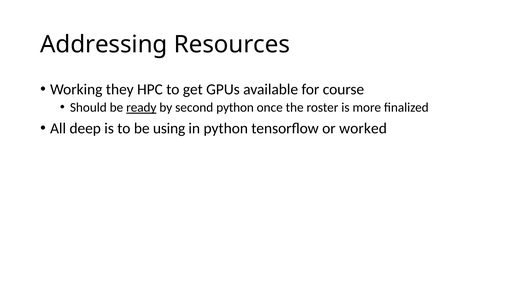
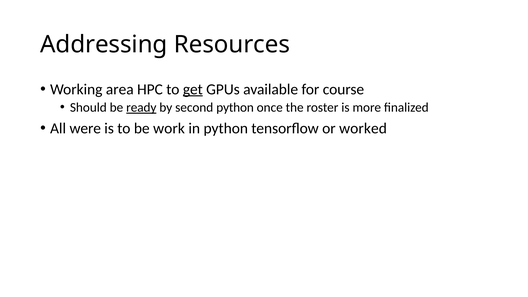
they: they -> area (120, 89)
get underline: none -> present (193, 89)
deep: deep -> were (85, 128)
using: using -> work (169, 128)
